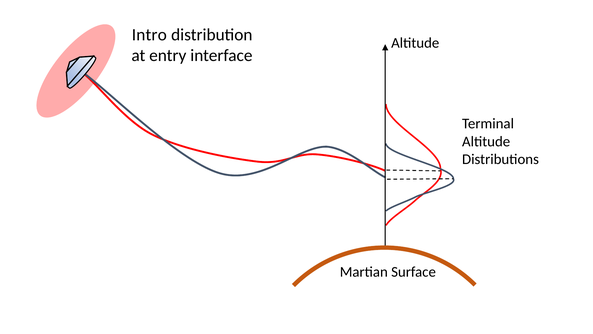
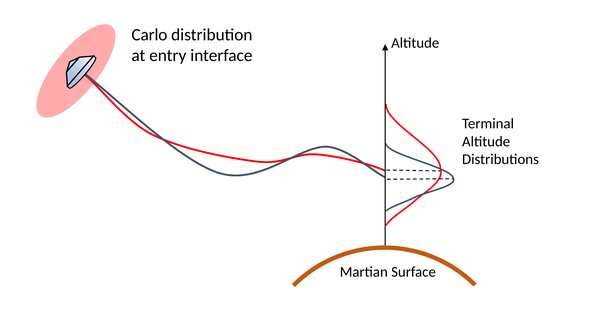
Intro: Intro -> Carlo (149, 35)
